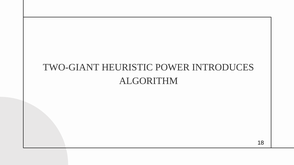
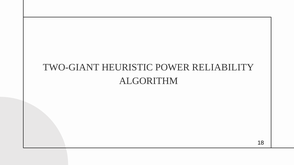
INTRODUCES: INTRODUCES -> RELIABILITY (223, 68)
